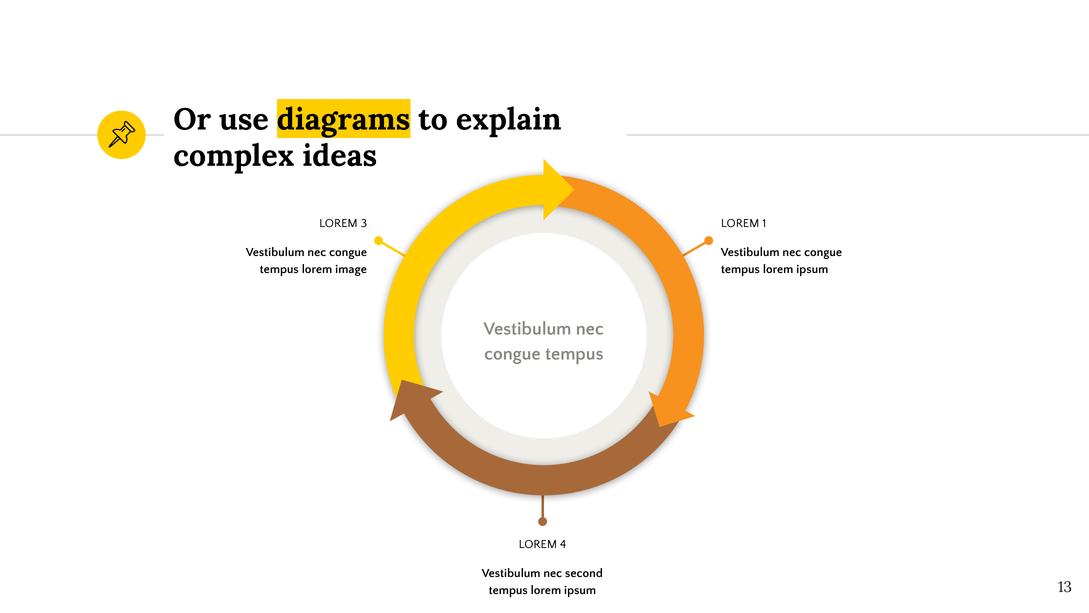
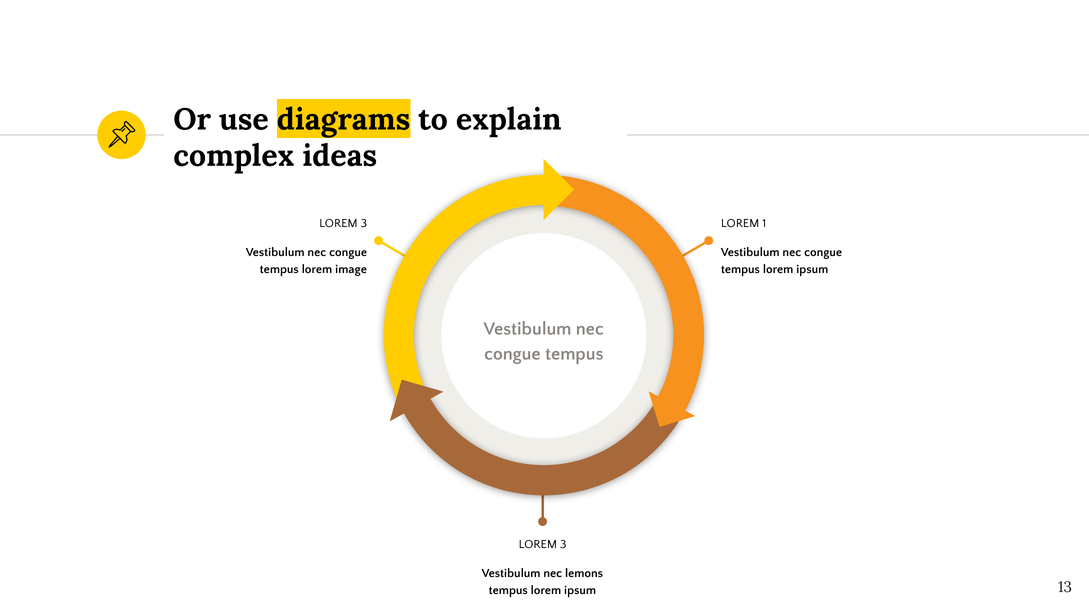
4: 4 -> 3 (563, 544)
second: second -> lemons (584, 573)
